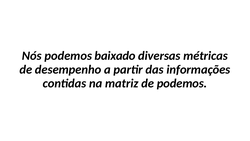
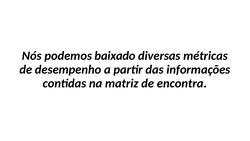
de podemos: podemos -> encontra (182, 83)
